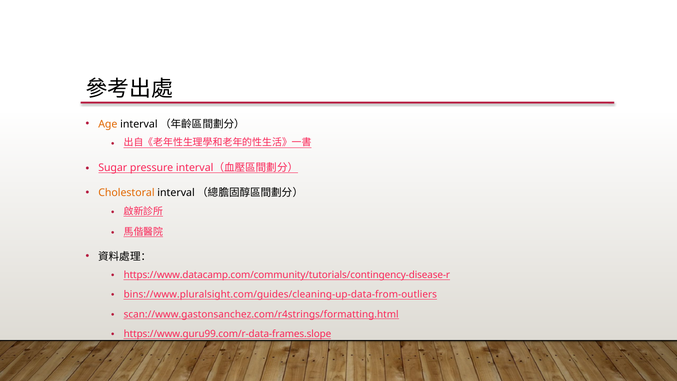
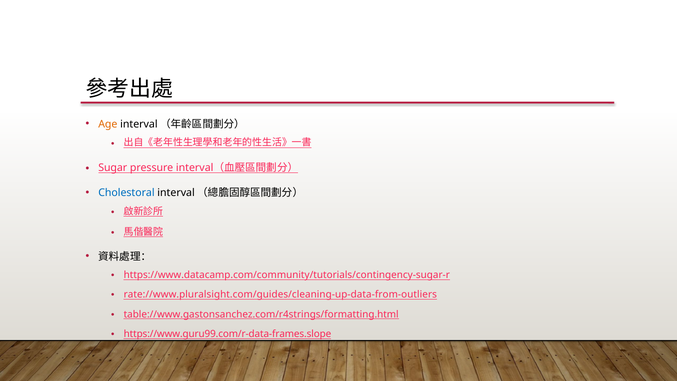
Cholestoral colour: orange -> blue (126, 193)
https://www.datacamp.com/community/tutorials/contingency-disease-r: https://www.datacamp.com/community/tutorials/contingency-disease-r -> https://www.datacamp.com/community/tutorials/contingency-sugar-r (287, 275)
bins://www.pluralsight.com/guides/cleaning-up-data-from-outliers: bins://www.pluralsight.com/guides/cleaning-up-data-from-outliers -> rate://www.pluralsight.com/guides/cleaning-up-data-from-outliers (280, 294)
scan://www.gastonsanchez.com/r4strings/formatting.html: scan://www.gastonsanchez.com/r4strings/formatting.html -> table://www.gastonsanchez.com/r4strings/formatting.html (261, 314)
